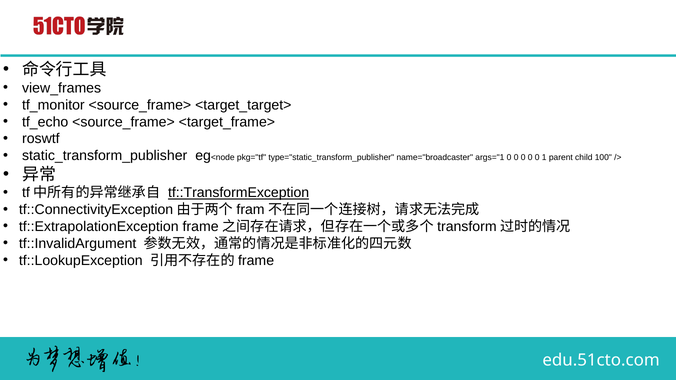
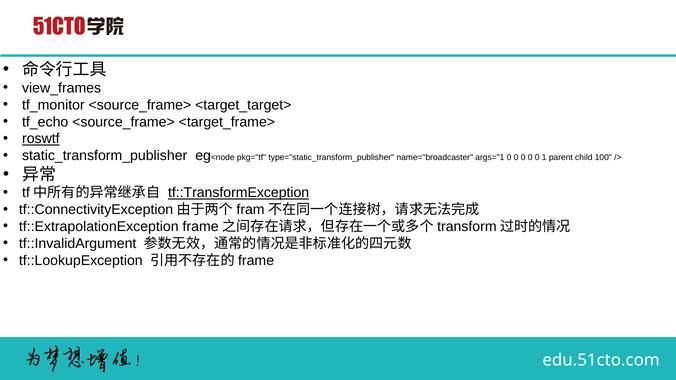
roswtf underline: none -> present (41, 139)
